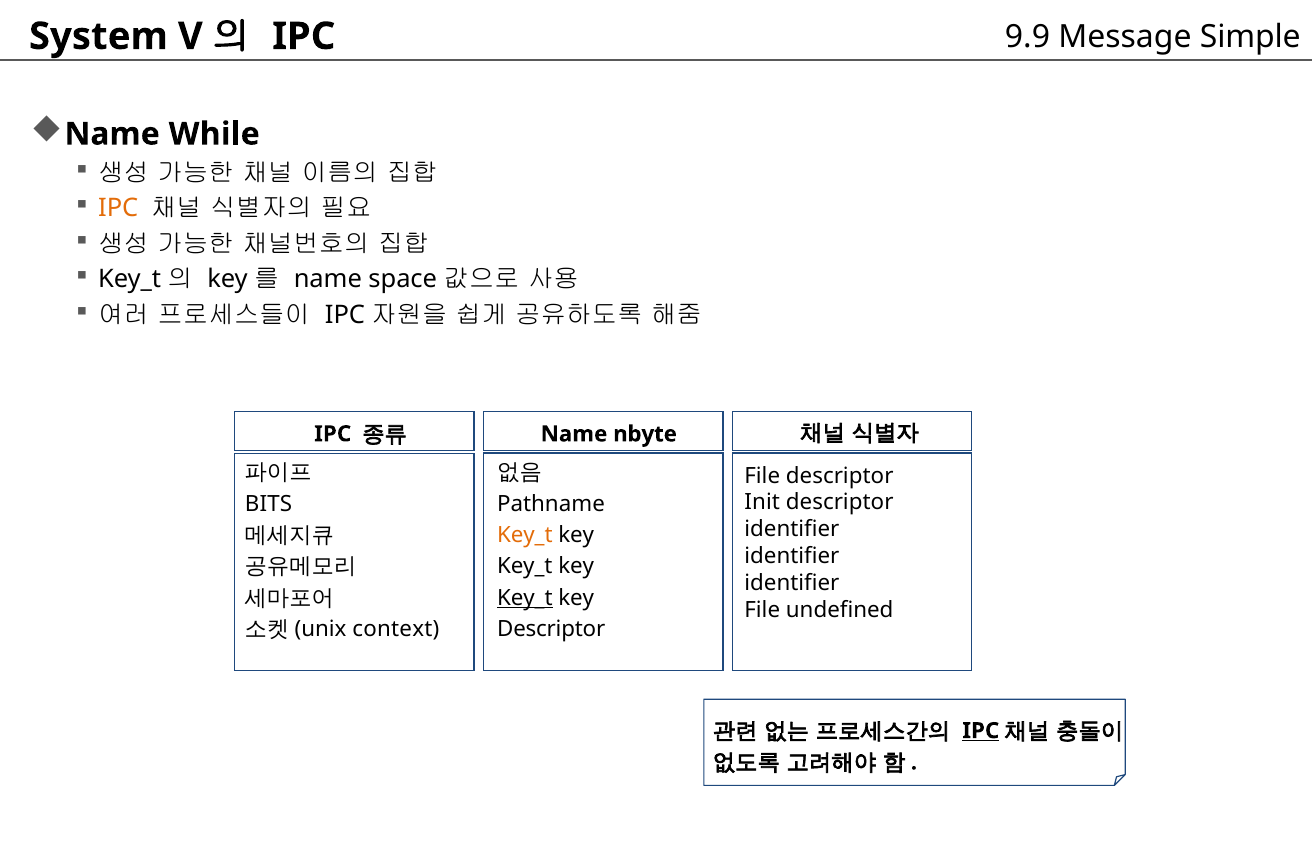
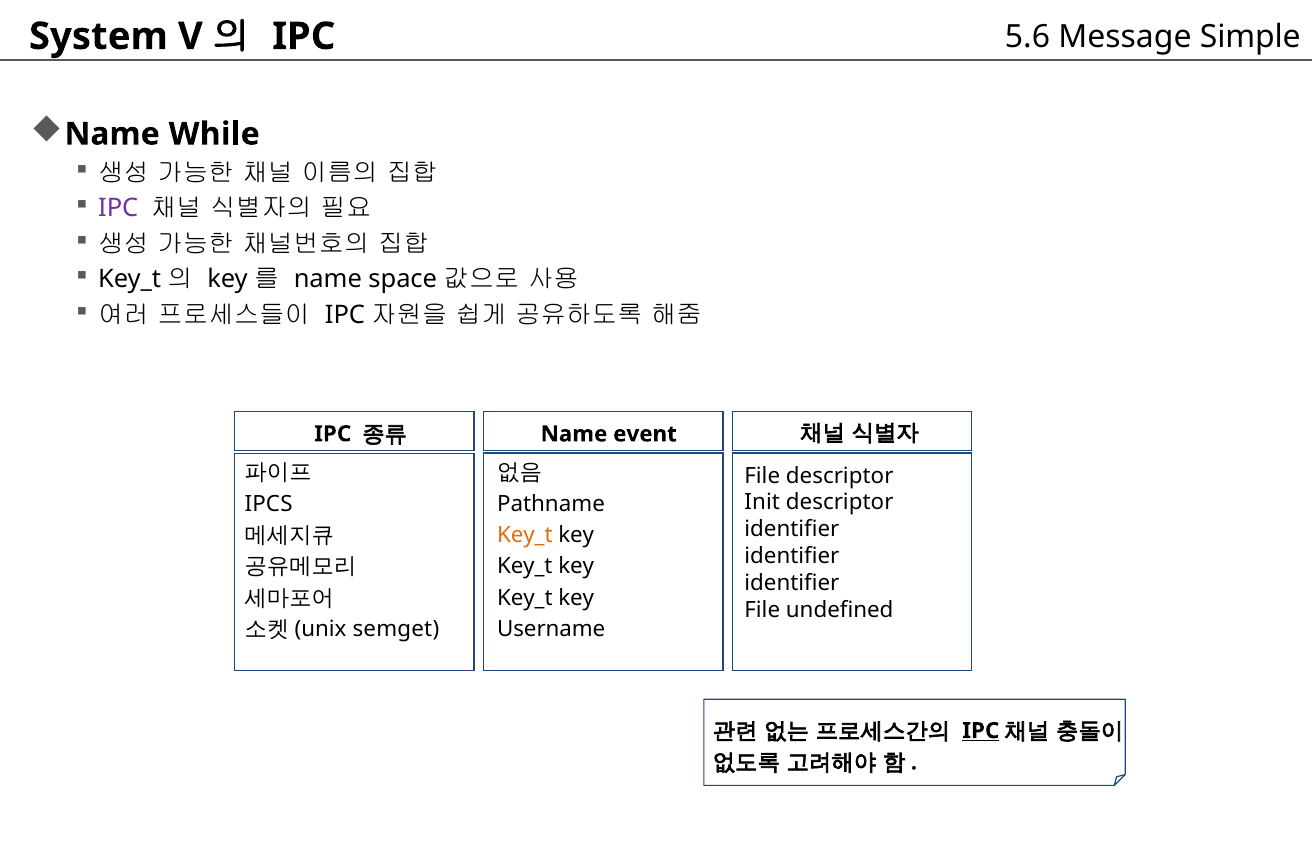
9.9: 9.9 -> 5.6 (1028, 37)
IPC colour: orange -> purple (118, 208)
nbyte: nbyte -> event (645, 434)
BITS: BITS -> IPCS (269, 504)
Key_t underline: present -> none (525, 597)
context: context -> semget (396, 629)
Descriptor: Descriptor -> Username (551, 629)
